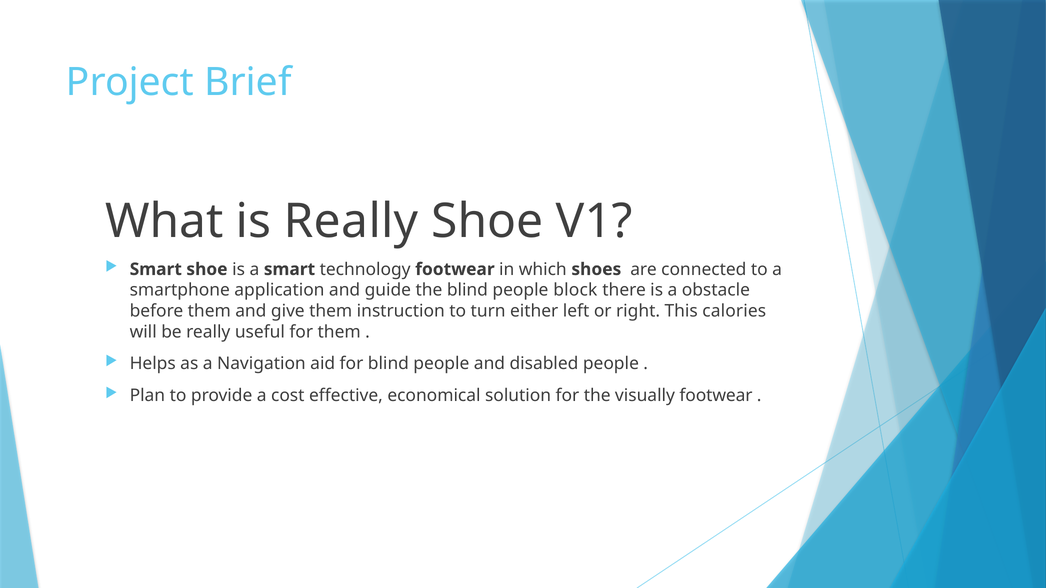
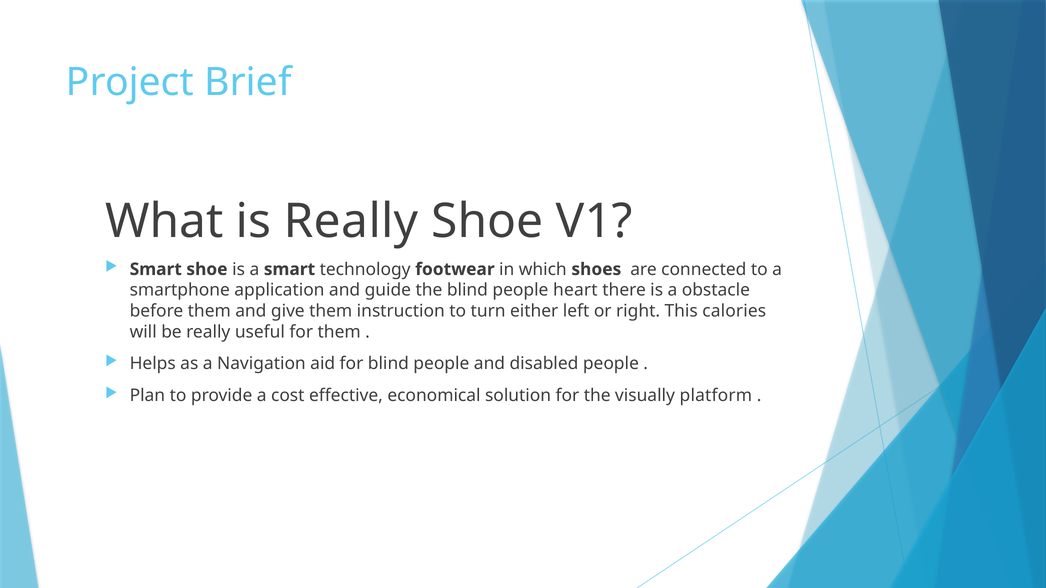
block: block -> heart (575, 290)
visually footwear: footwear -> platform (716, 396)
